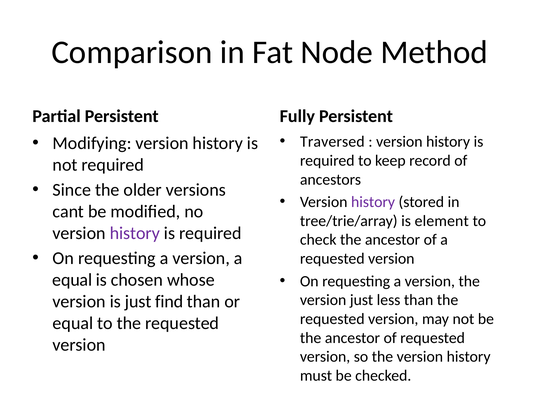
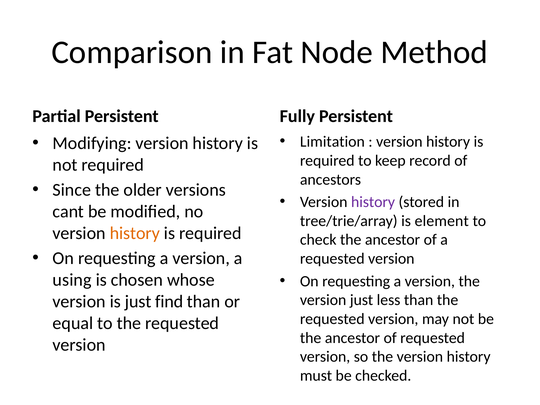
Traversed: Traversed -> Limitation (332, 142)
history colour: purple -> orange (135, 233)
equal: equal -> using (72, 280)
